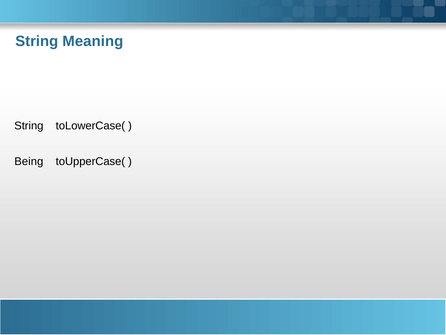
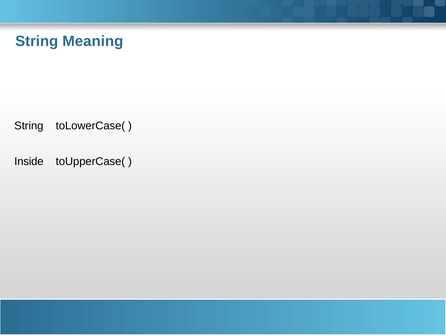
Being: Being -> Inside (29, 161)
